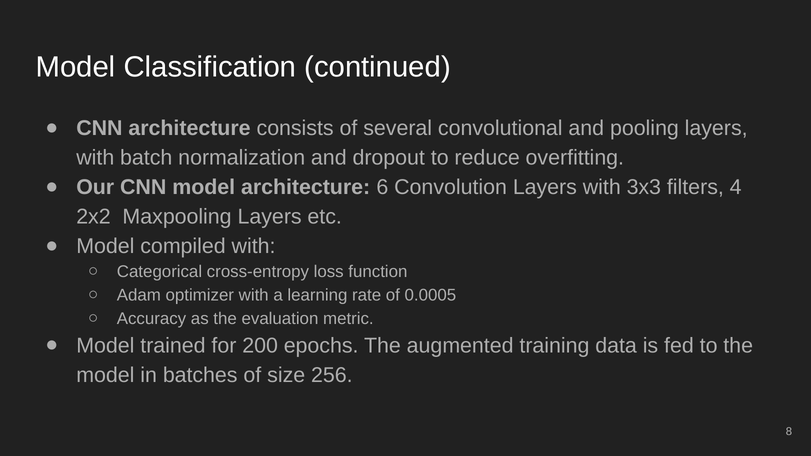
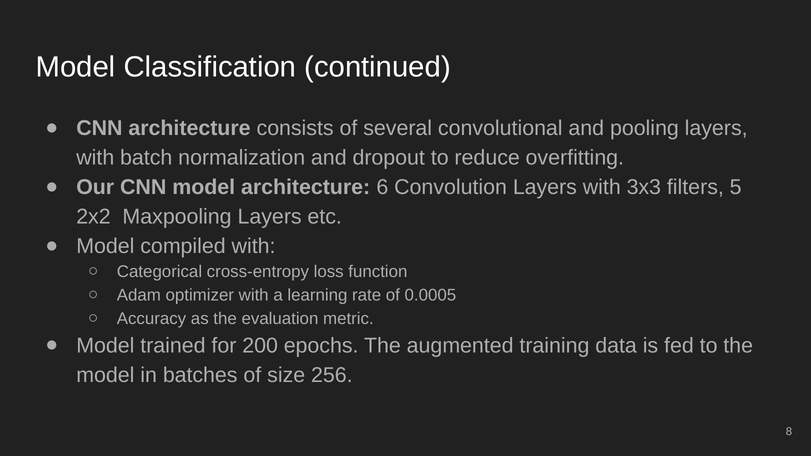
4: 4 -> 5 (736, 187)
